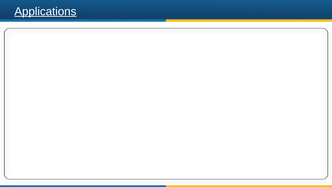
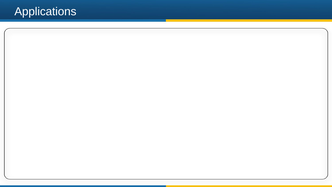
Applications underline: present -> none (45, 11)
